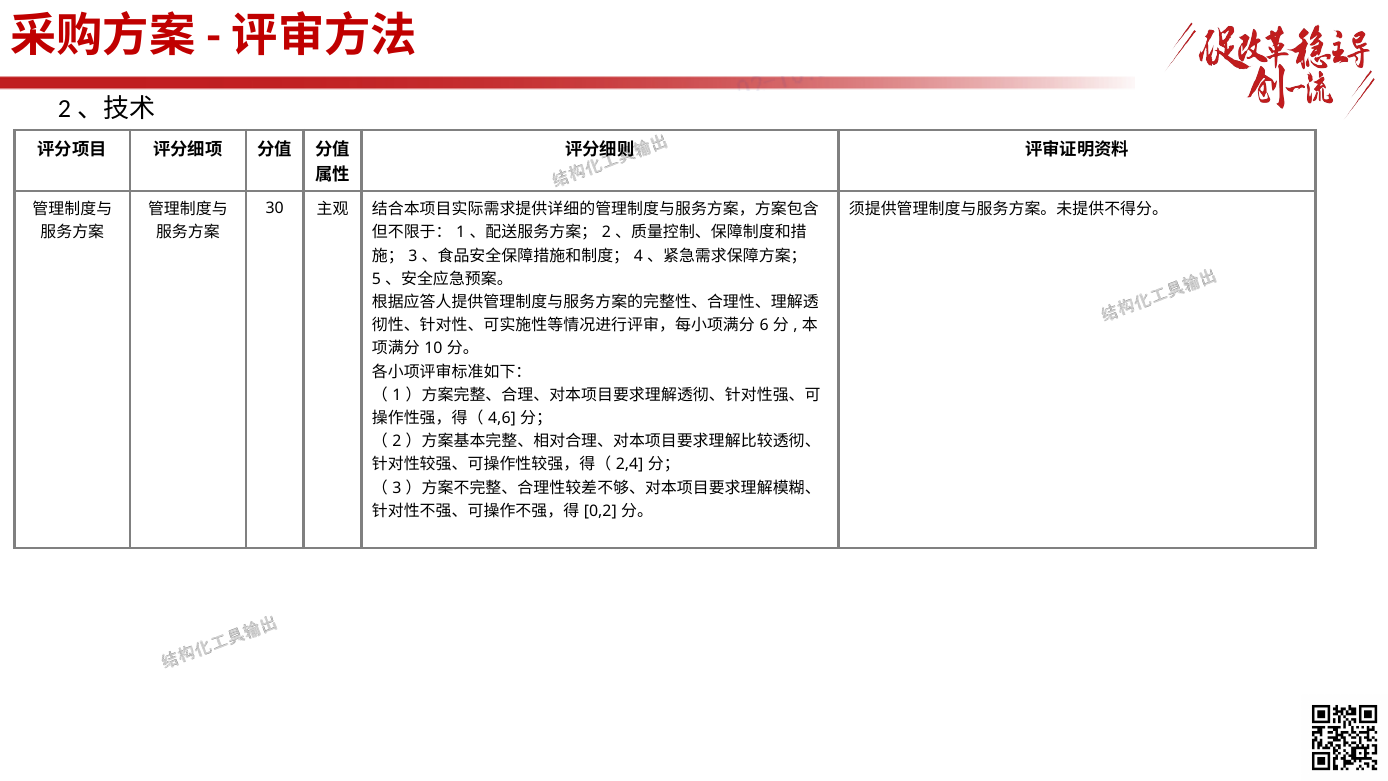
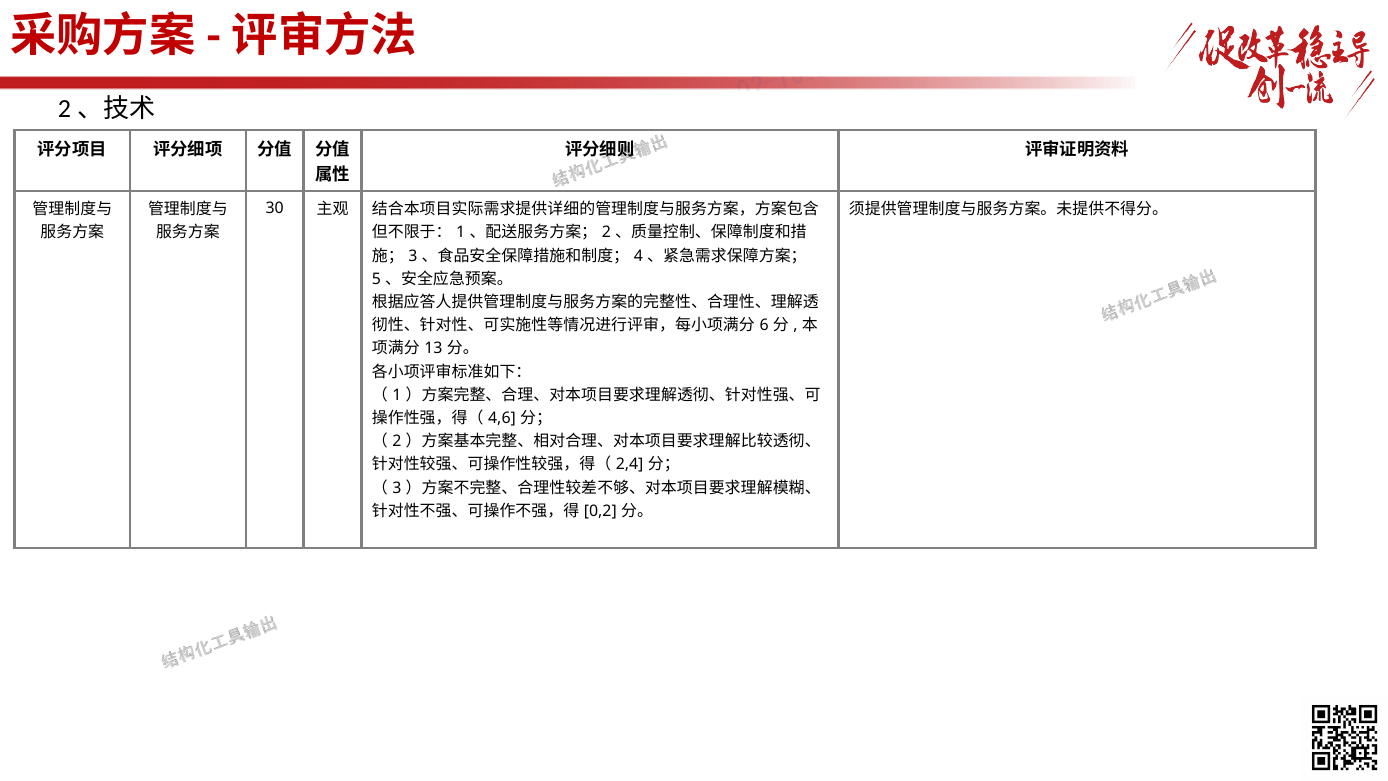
10: 10 -> 13 (433, 349)
